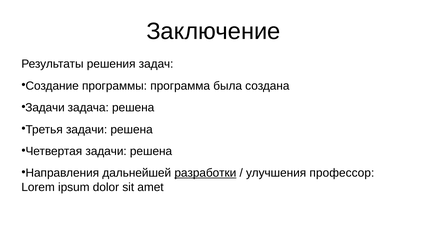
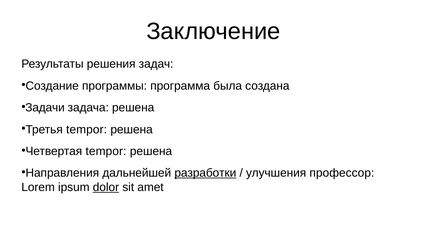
Третья задачи: задачи -> tempor (87, 130)
Четвертая задачи: задачи -> tempor (106, 151)
dolor underline: none -> present (106, 187)
